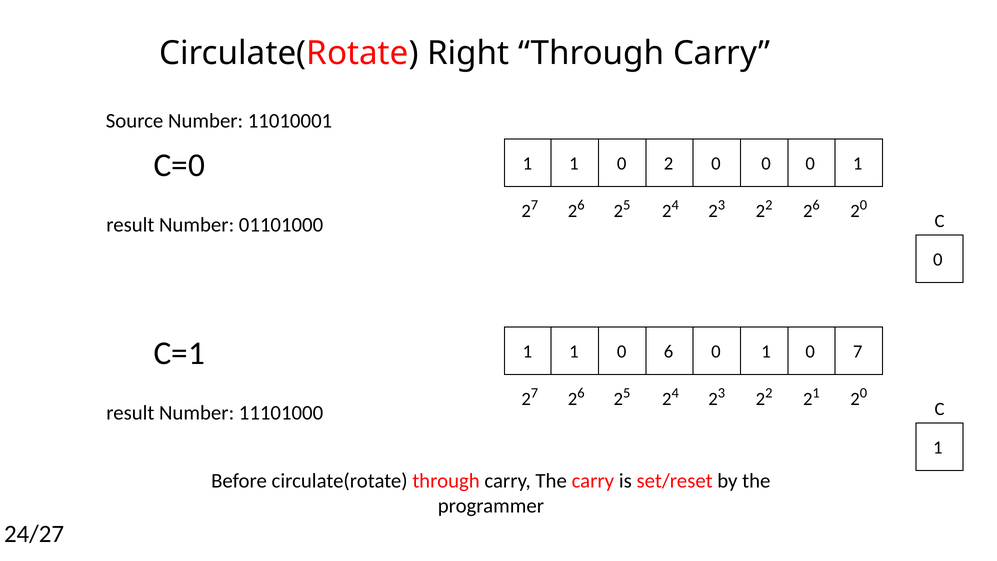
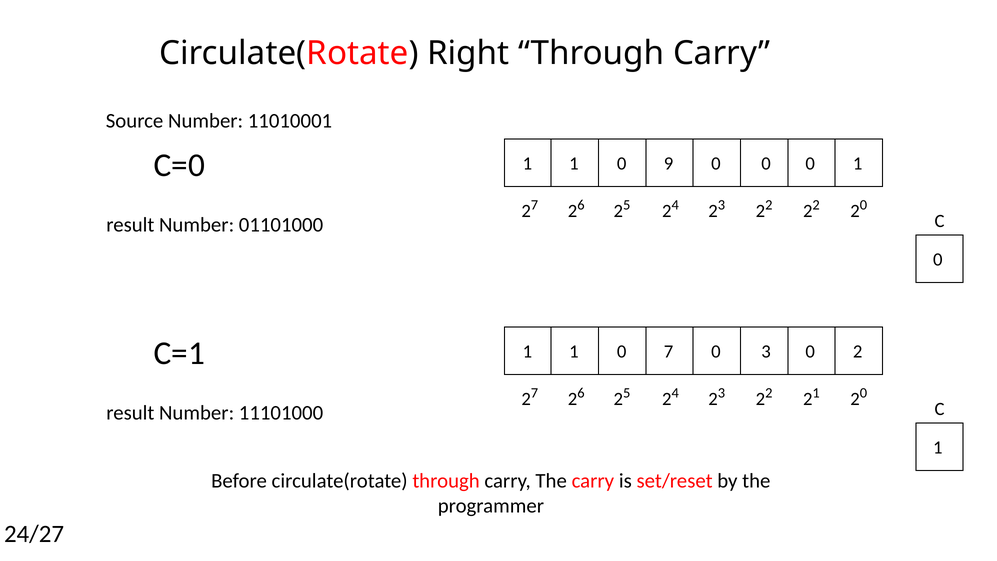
1 0 2: 2 -> 9 (669, 164)
6: 6 -> 2 (816, 205)
0 6: 6 -> 7 (669, 351)
1: 1 -> 3 (766, 351)
7: 7 -> 2 (858, 351)
